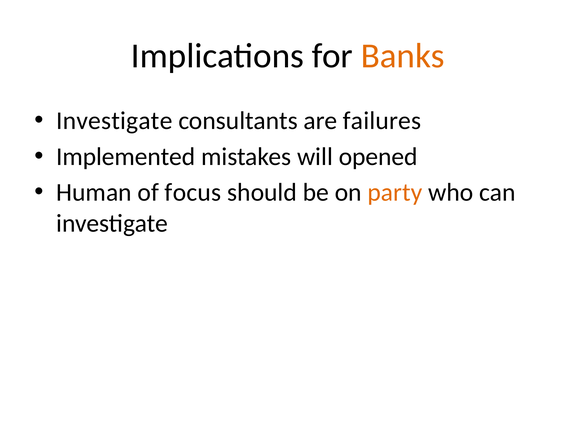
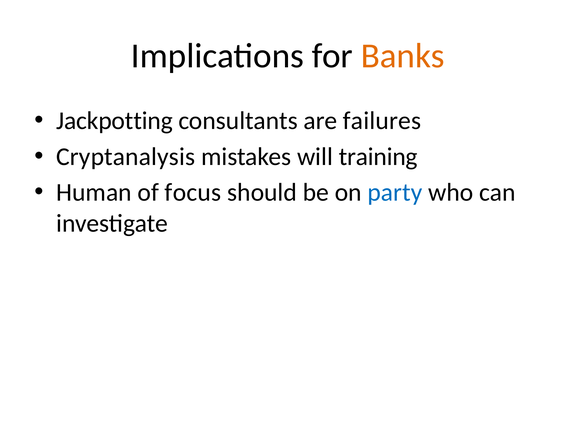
Investigate: Investigate -> Jackpotting (114, 121)
Implemented: Implemented -> Cryptanalysis (126, 157)
opened: opened -> training (378, 157)
party colour: orange -> blue (395, 193)
